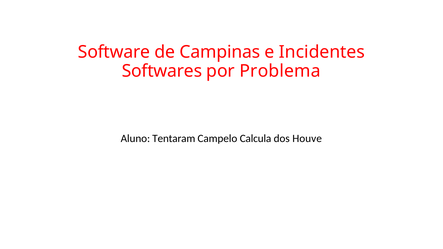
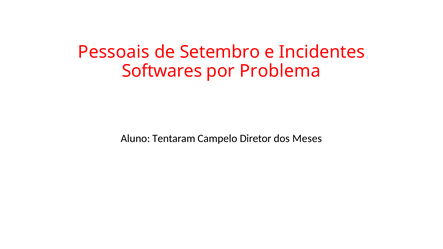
Software: Software -> Pessoais (114, 52)
Campinas: Campinas -> Setembro (220, 52)
Calcula: Calcula -> Diretor (256, 138)
Houve: Houve -> Meses (307, 138)
